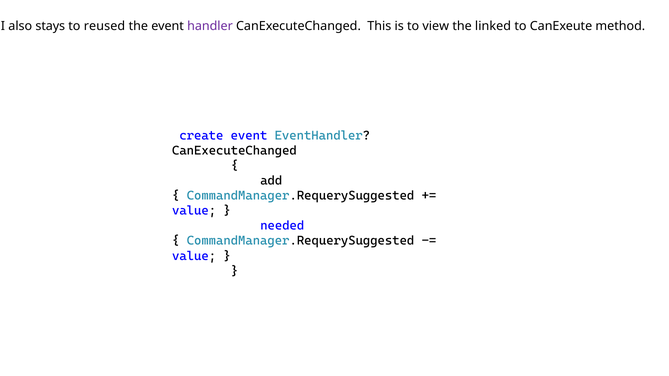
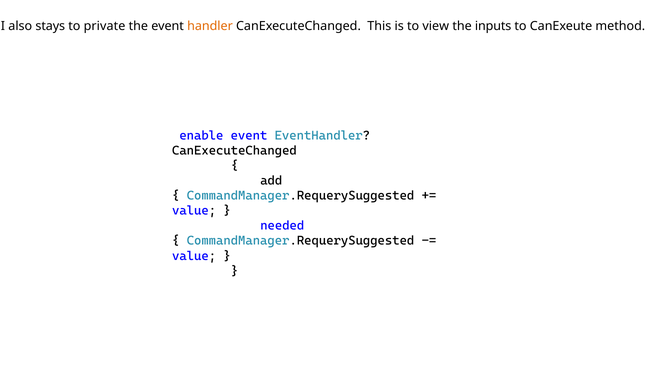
reused: reused -> private (105, 26)
handler colour: purple -> orange (210, 26)
linked: linked -> inputs (493, 26)
create: create -> enable (201, 136)
